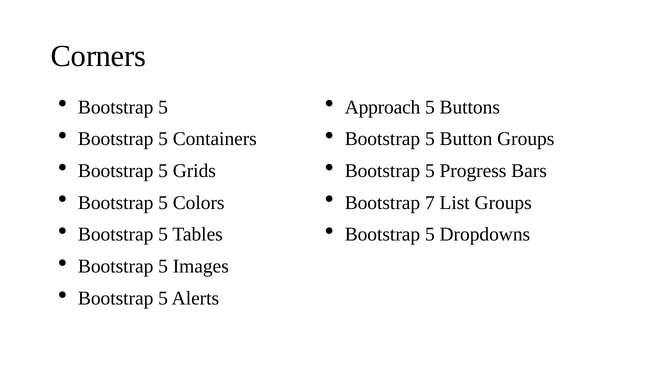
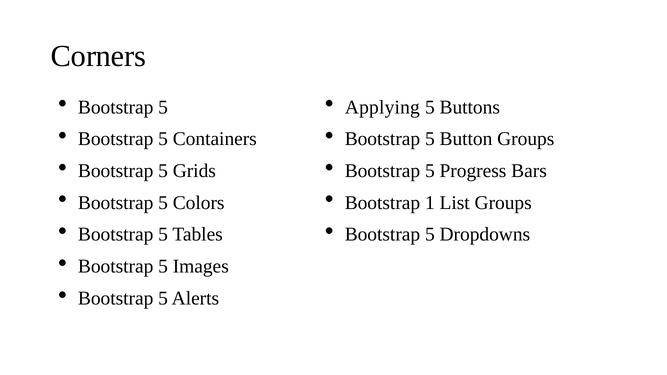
Approach: Approach -> Applying (382, 107)
7: 7 -> 1 (430, 203)
